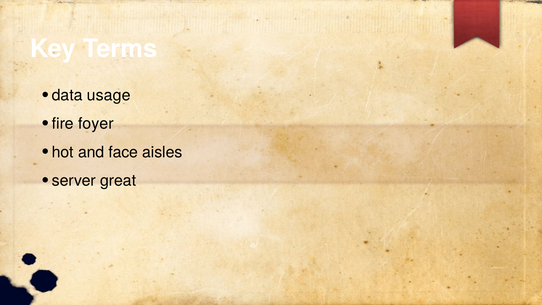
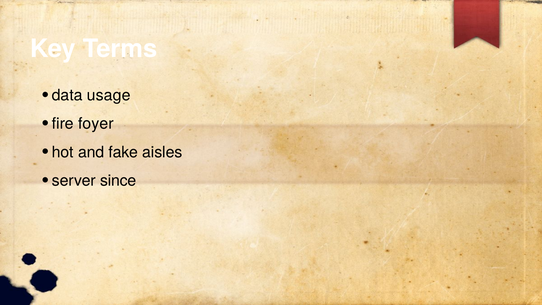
face: face -> fake (123, 152)
great: great -> since (118, 181)
